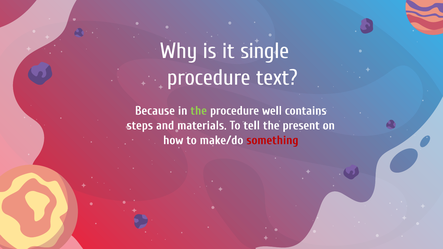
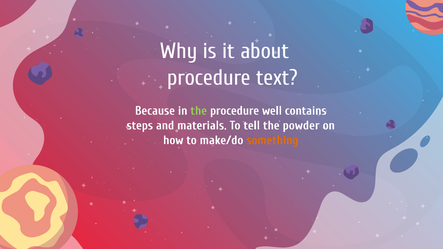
single: single -> about (265, 51)
present: present -> powder (301, 125)
something colour: red -> orange (272, 140)
